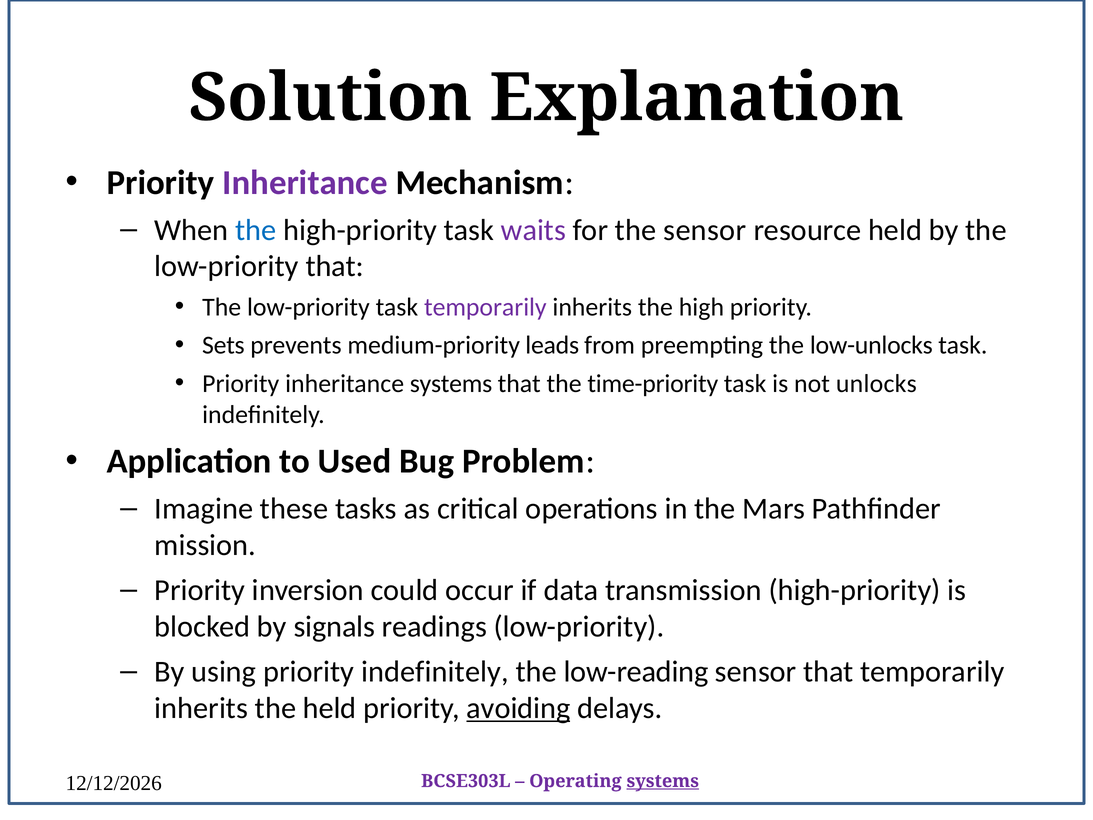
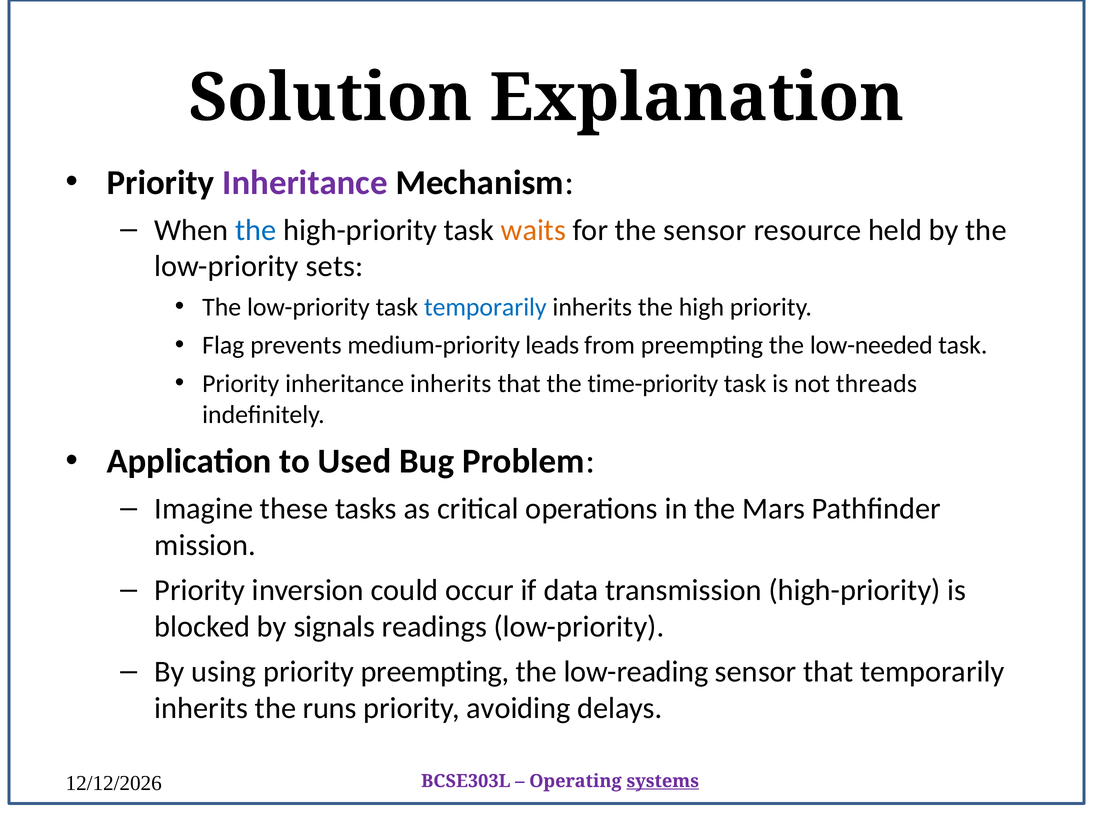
waits colour: purple -> orange (533, 230)
low-priority that: that -> sets (335, 266)
temporarily colour: purple -> blue (485, 307)
Sets: Sets -> Flag (223, 345)
low-unlocks: low-unlocks -> low-needed (871, 345)
inheritance systems: systems -> inherits (451, 384)
unlocks: unlocks -> threads (876, 384)
priority indefinitely: indefinitely -> preempting (435, 672)
the held: held -> runs (330, 708)
avoiding underline: present -> none (518, 708)
